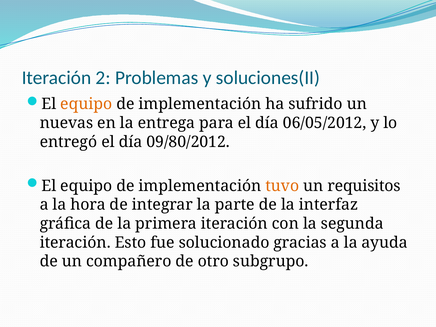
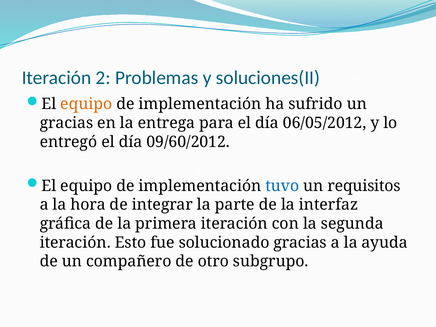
nuevas: nuevas -> gracias (66, 123)
09/80/2012: 09/80/2012 -> 09/60/2012 (188, 142)
tuvo colour: orange -> blue (282, 186)
